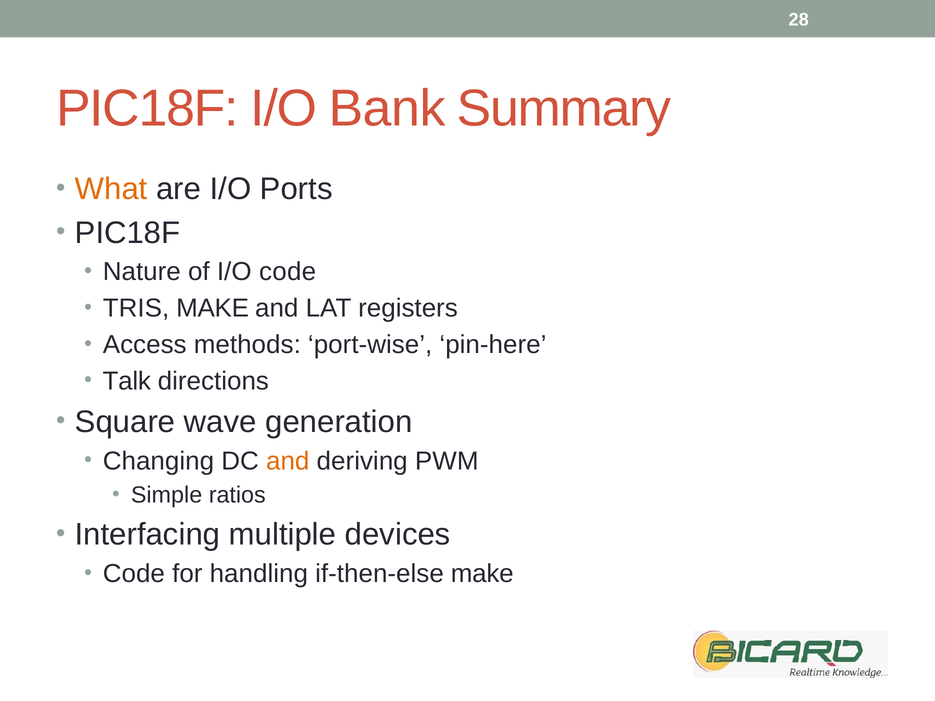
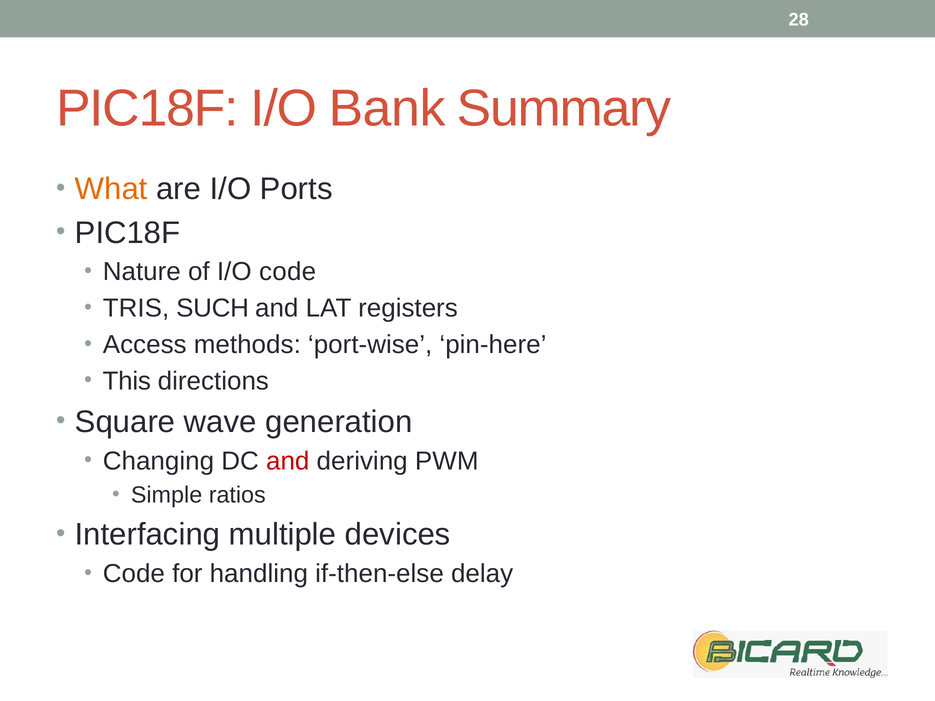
TRIS MAKE: MAKE -> SUCH (213, 308)
Talk: Talk -> This (127, 381)
and colour: orange -> red (288, 461)
if-then-else make: make -> delay (482, 574)
